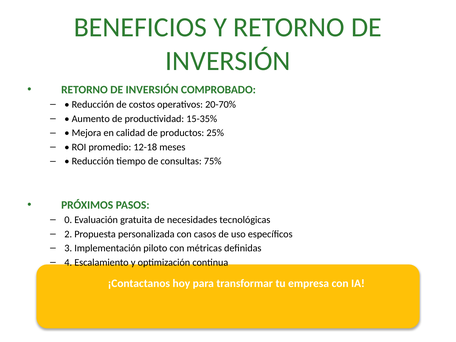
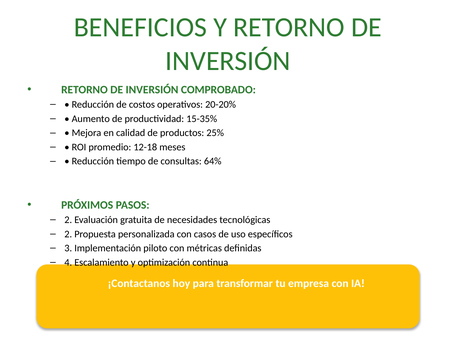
20-70%: 20-70% -> 20-20% (221, 105)
75%: 75% -> 64% (213, 161)
0: 0 -> 2 (68, 220)
